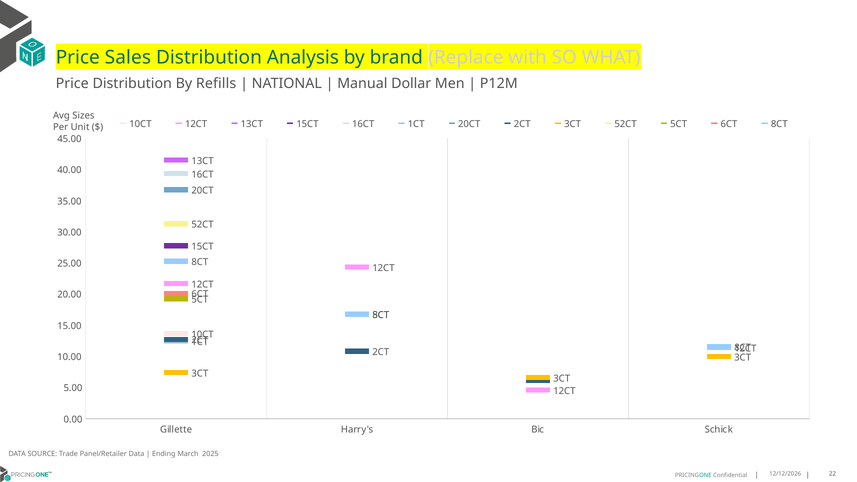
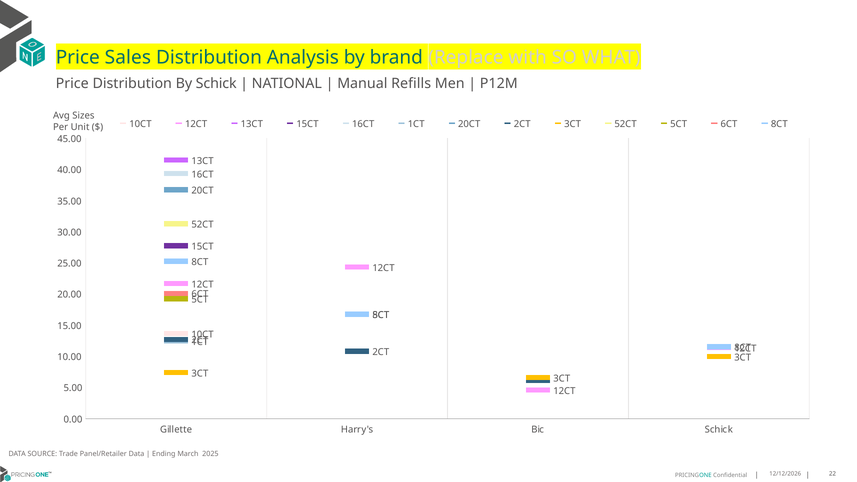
By Refills: Refills -> Schick (216, 84)
Dollar: Dollar -> Refills (411, 84)
